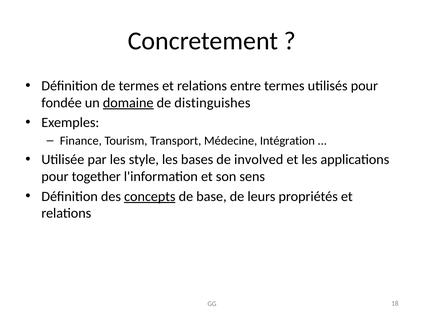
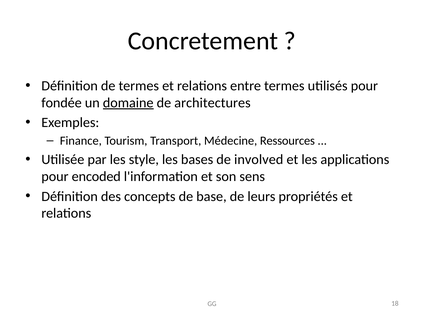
distinguishes: distinguishes -> architectures (212, 103)
Intégration: Intégration -> Ressources (287, 141)
together: together -> encoded (96, 177)
concepts underline: present -> none (150, 196)
